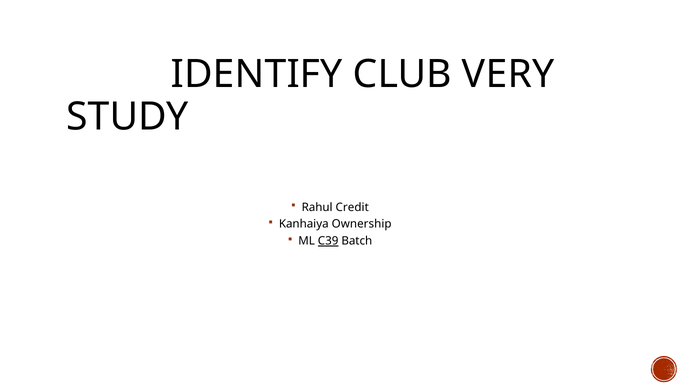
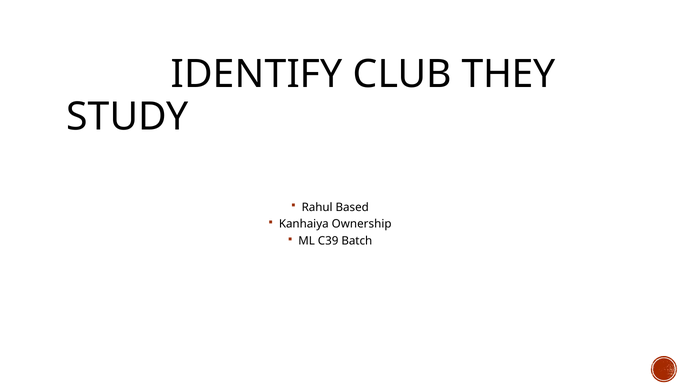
VERY: VERY -> THEY (509, 74)
Credit: Credit -> Based (352, 207)
C39 underline: present -> none (328, 241)
